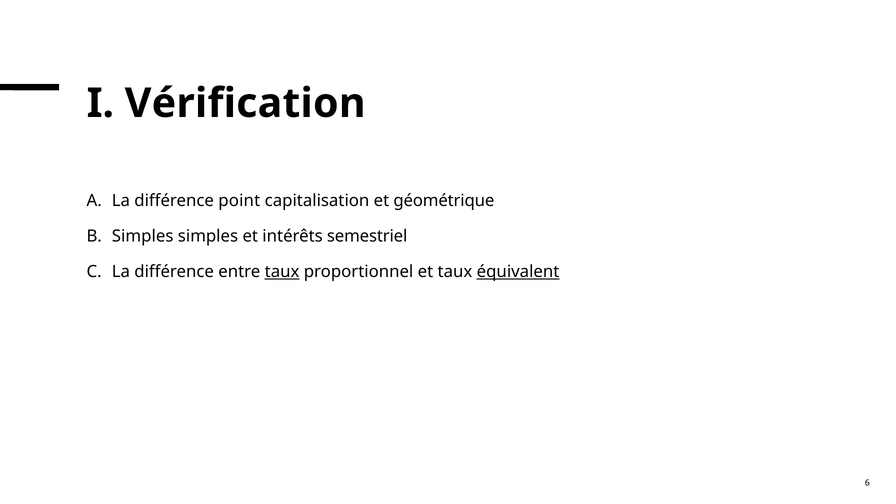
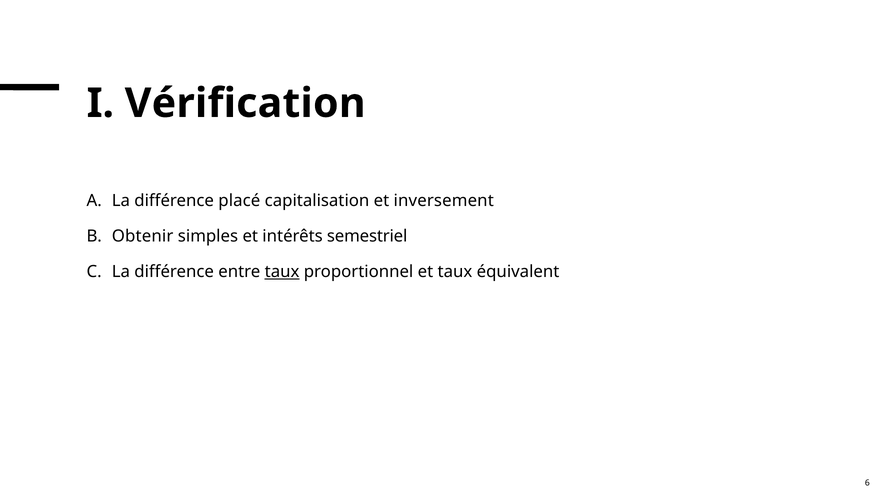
point: point -> placé (239, 200)
géométrique: géométrique -> inversement (444, 200)
Simples: Simples -> Obtenir (143, 236)
équivalent underline: present -> none (518, 272)
